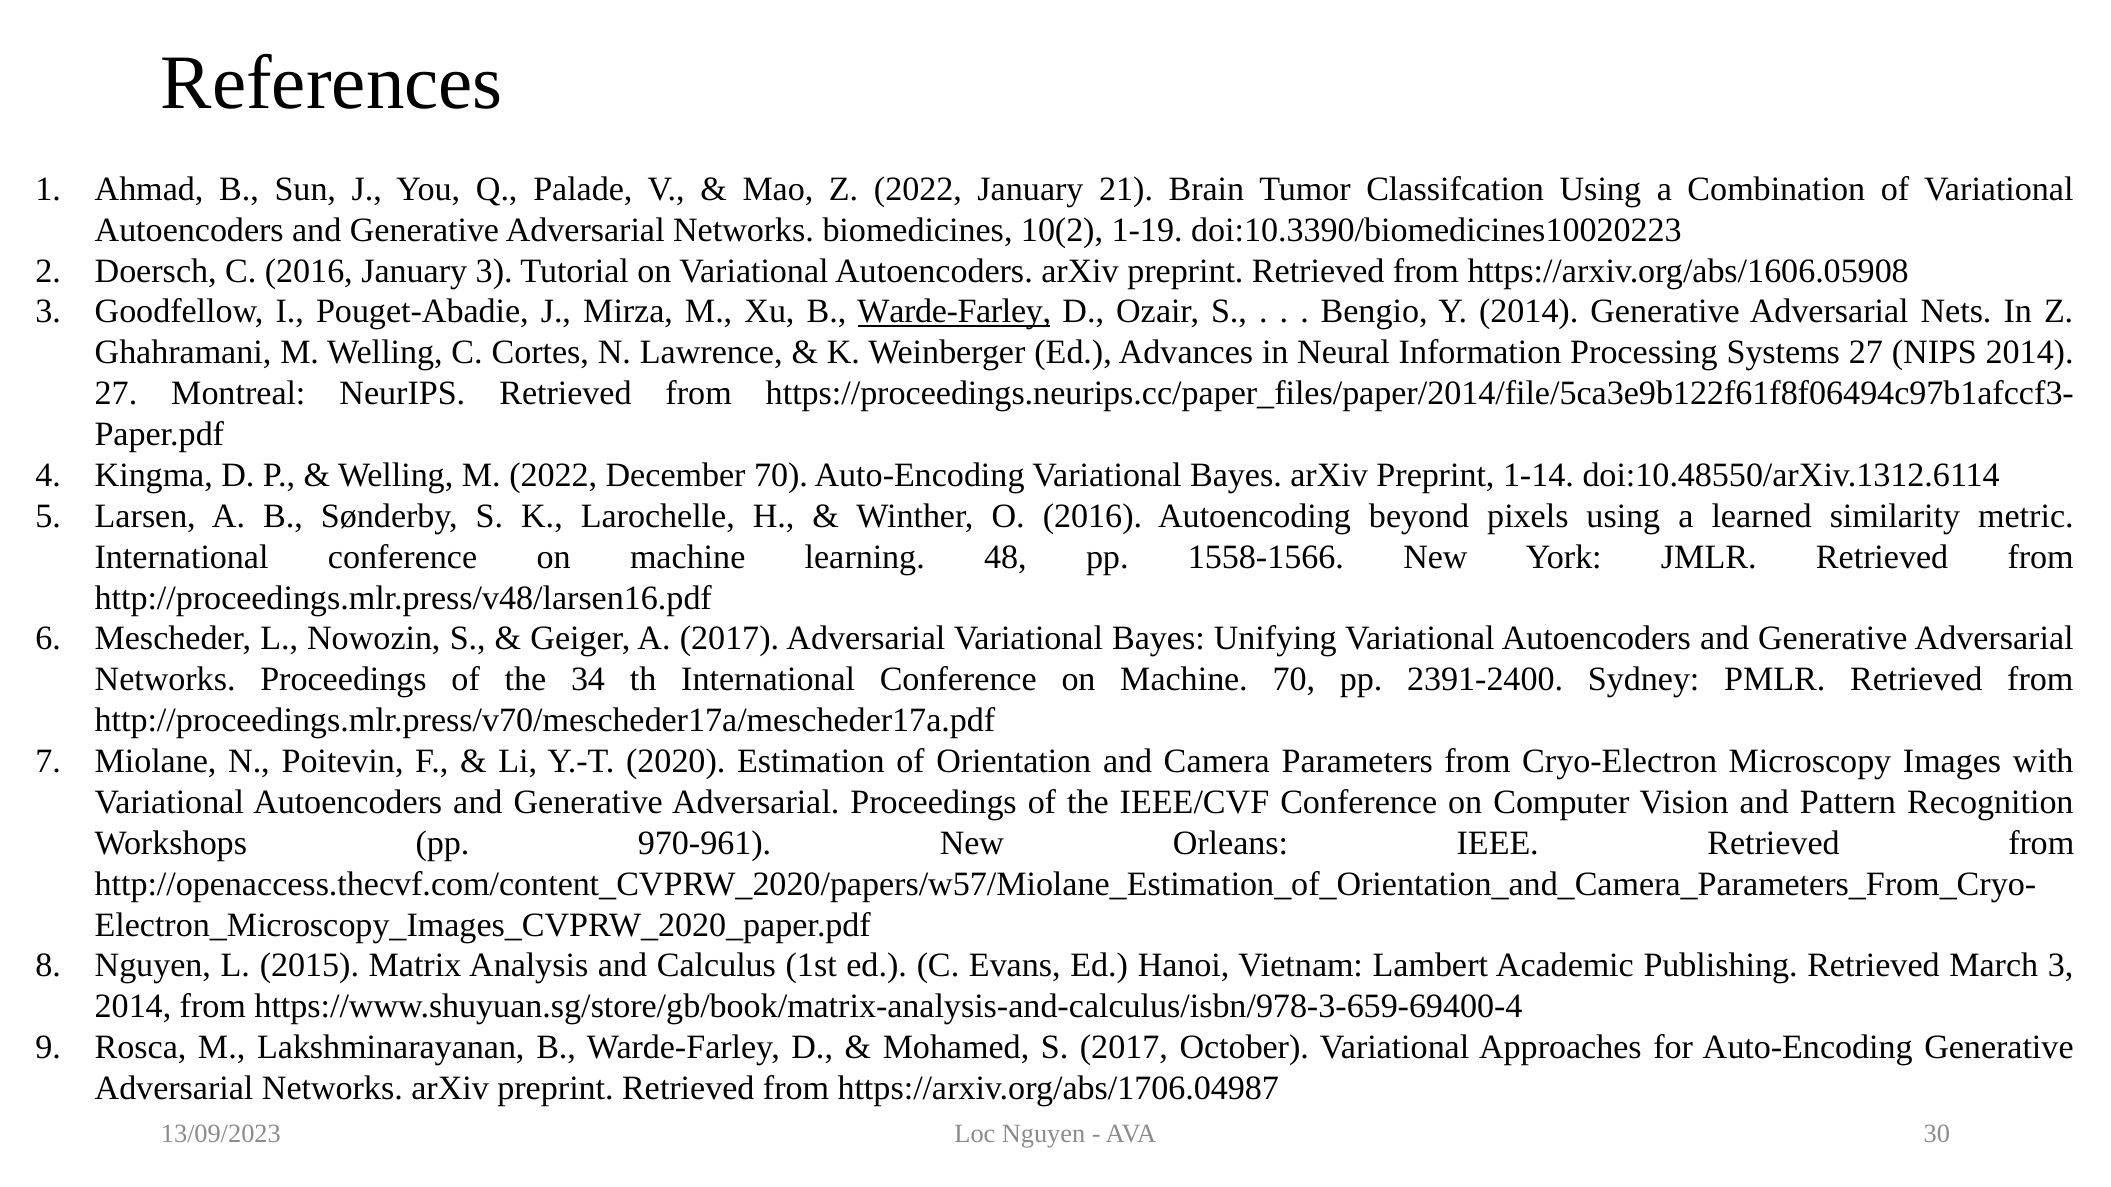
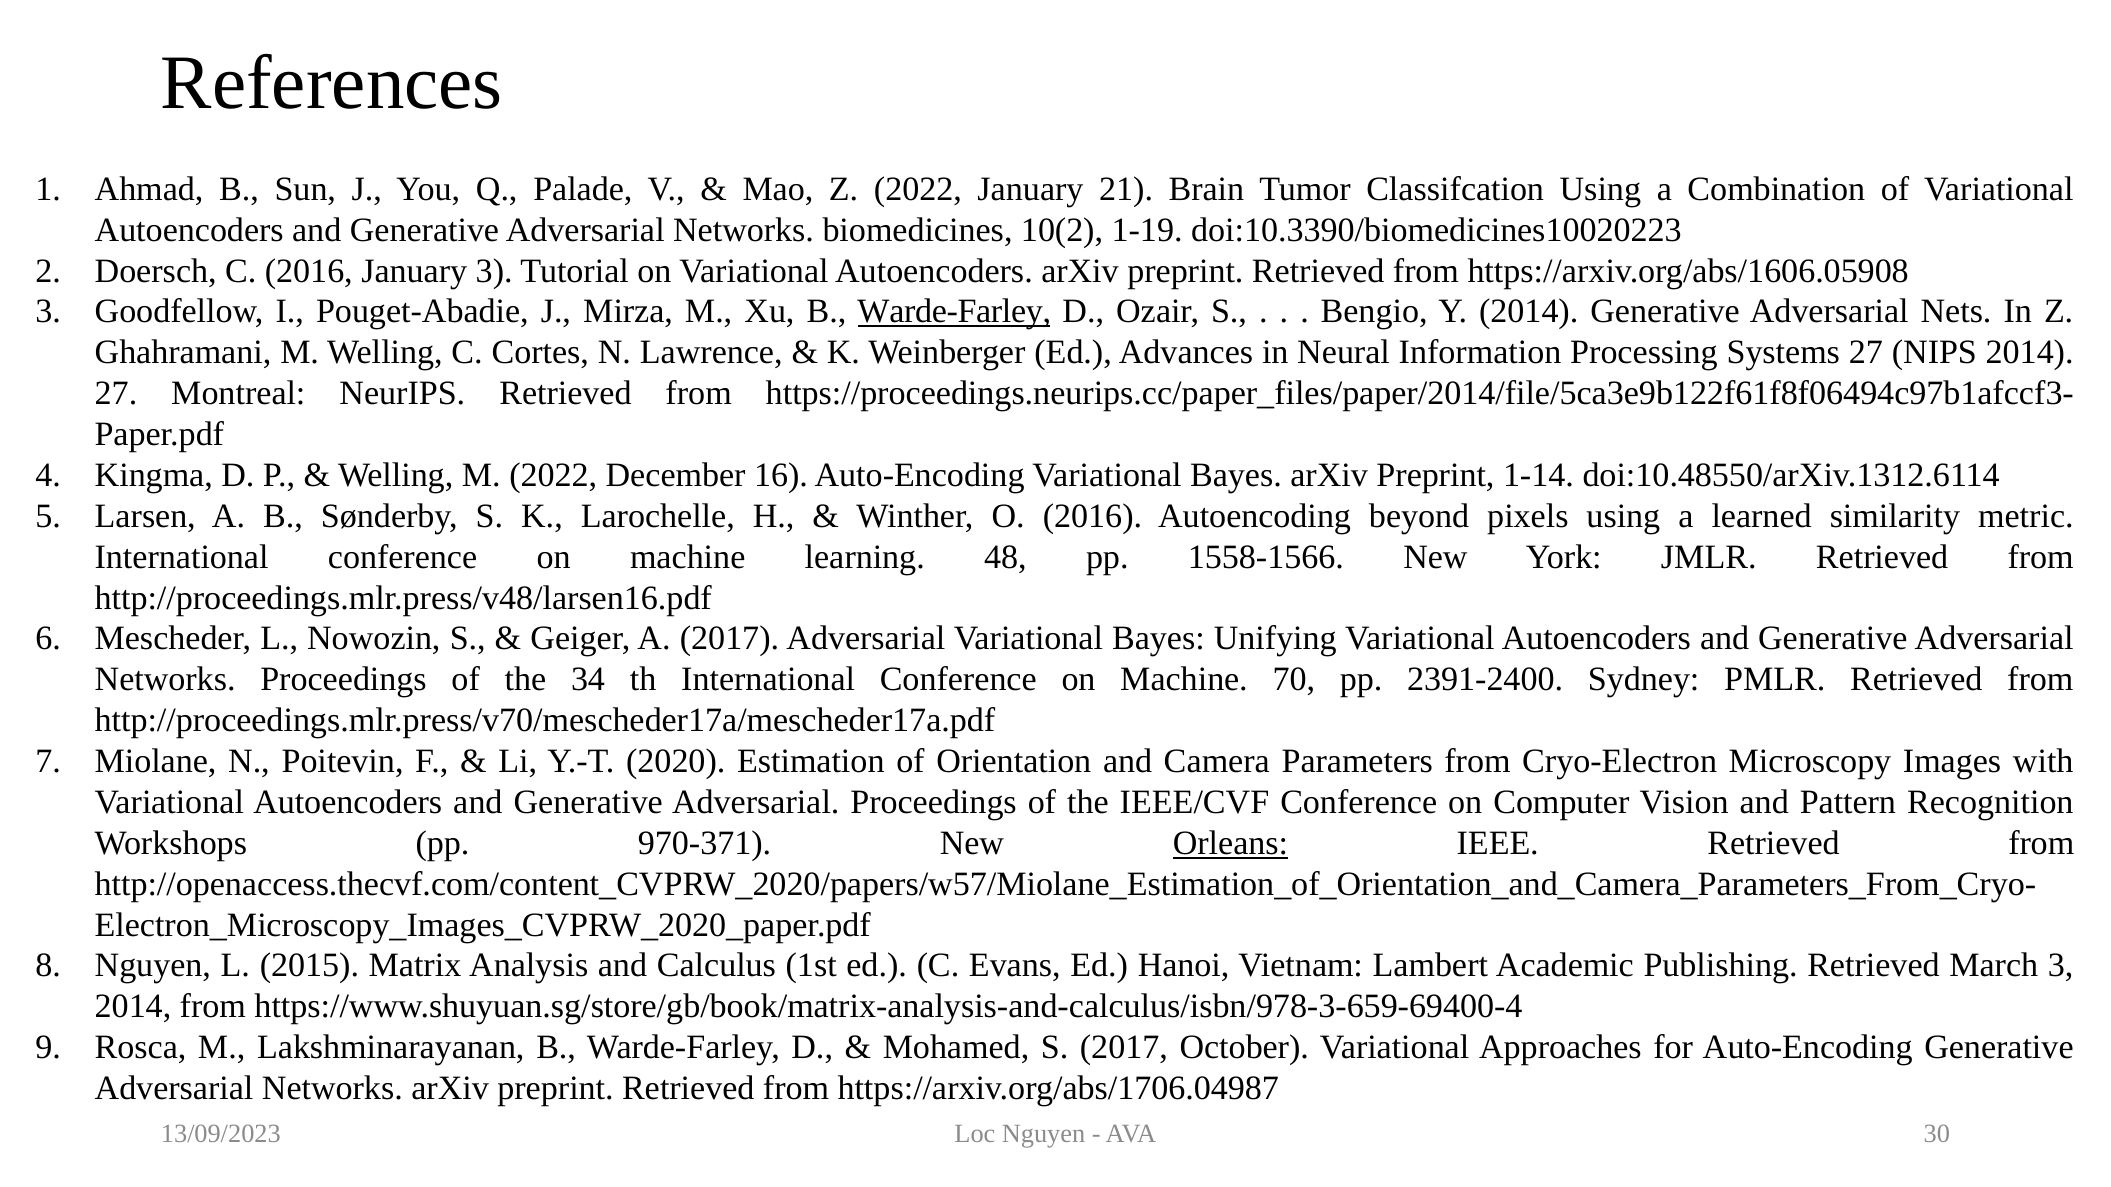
December 70: 70 -> 16 (781, 475)
970-961: 970-961 -> 970-371 (705, 843)
Orleans underline: none -> present (1230, 843)
